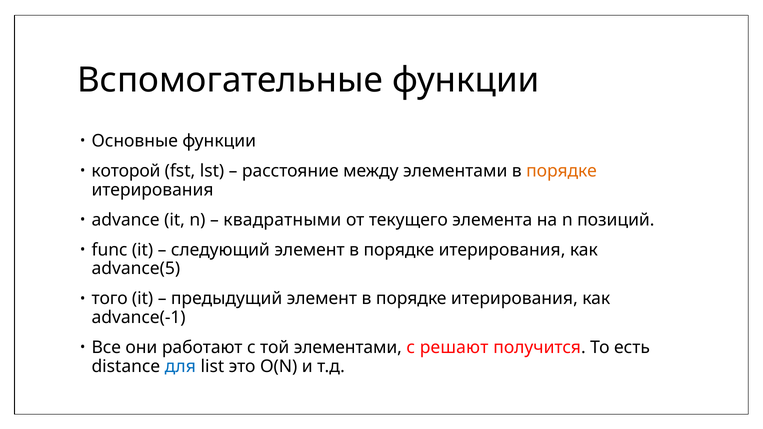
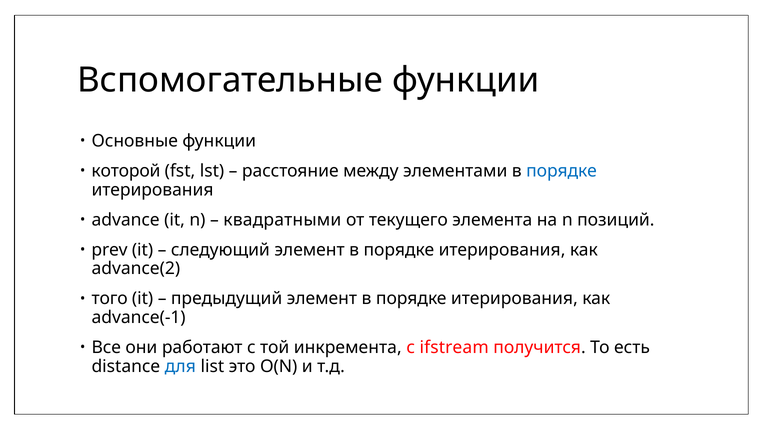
порядке colour: orange -> blue (562, 171)
func: func -> prev (110, 250)
advance(5: advance(5 -> advance(2 (136, 269)
той элементами: элементами -> инкремента (348, 348)
решают: решают -> ifstream (454, 348)
